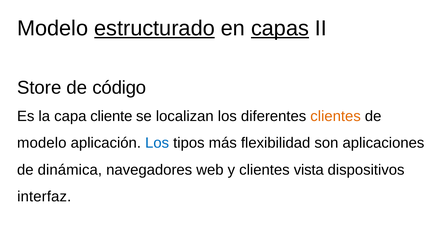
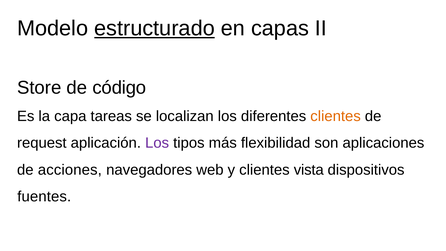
capas underline: present -> none (280, 28)
cliente: cliente -> tareas (111, 116)
modelo: modelo -> request (42, 143)
Los colour: blue -> purple (157, 143)
dinámica: dinámica -> acciones (70, 170)
interfaz: interfaz -> fuentes (44, 197)
